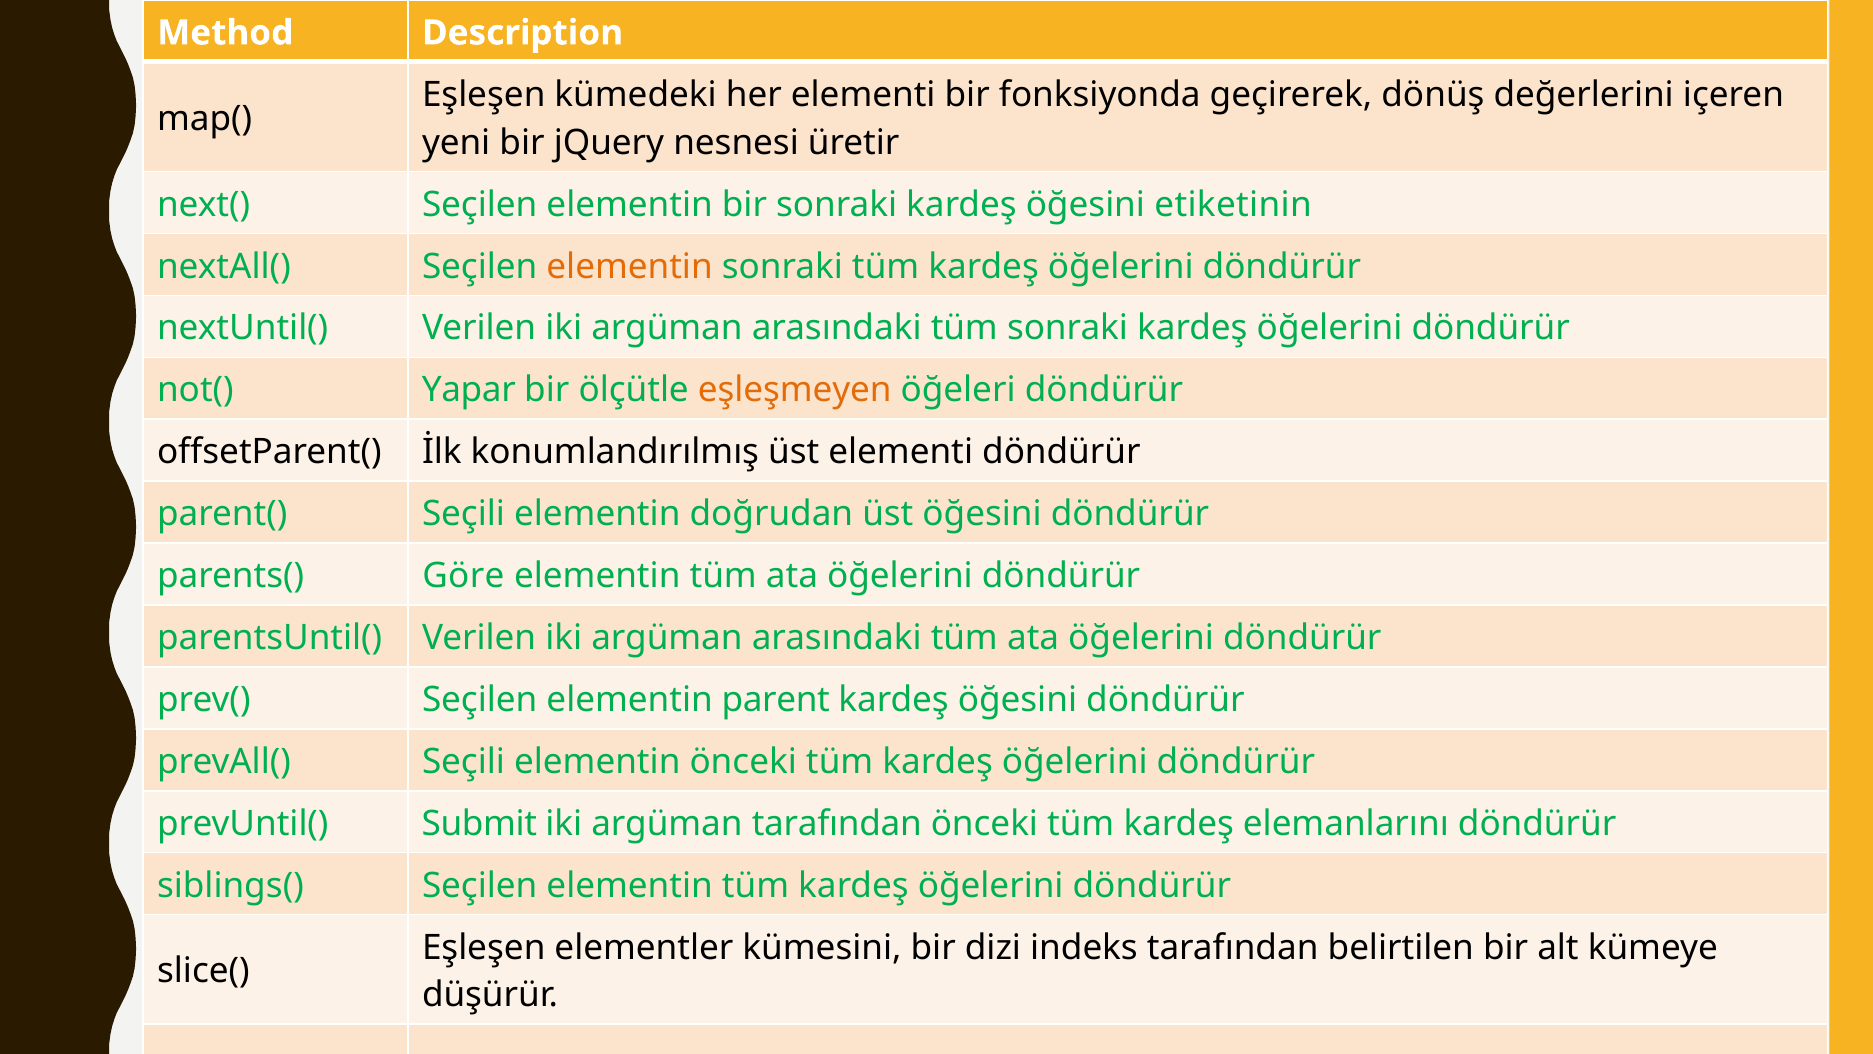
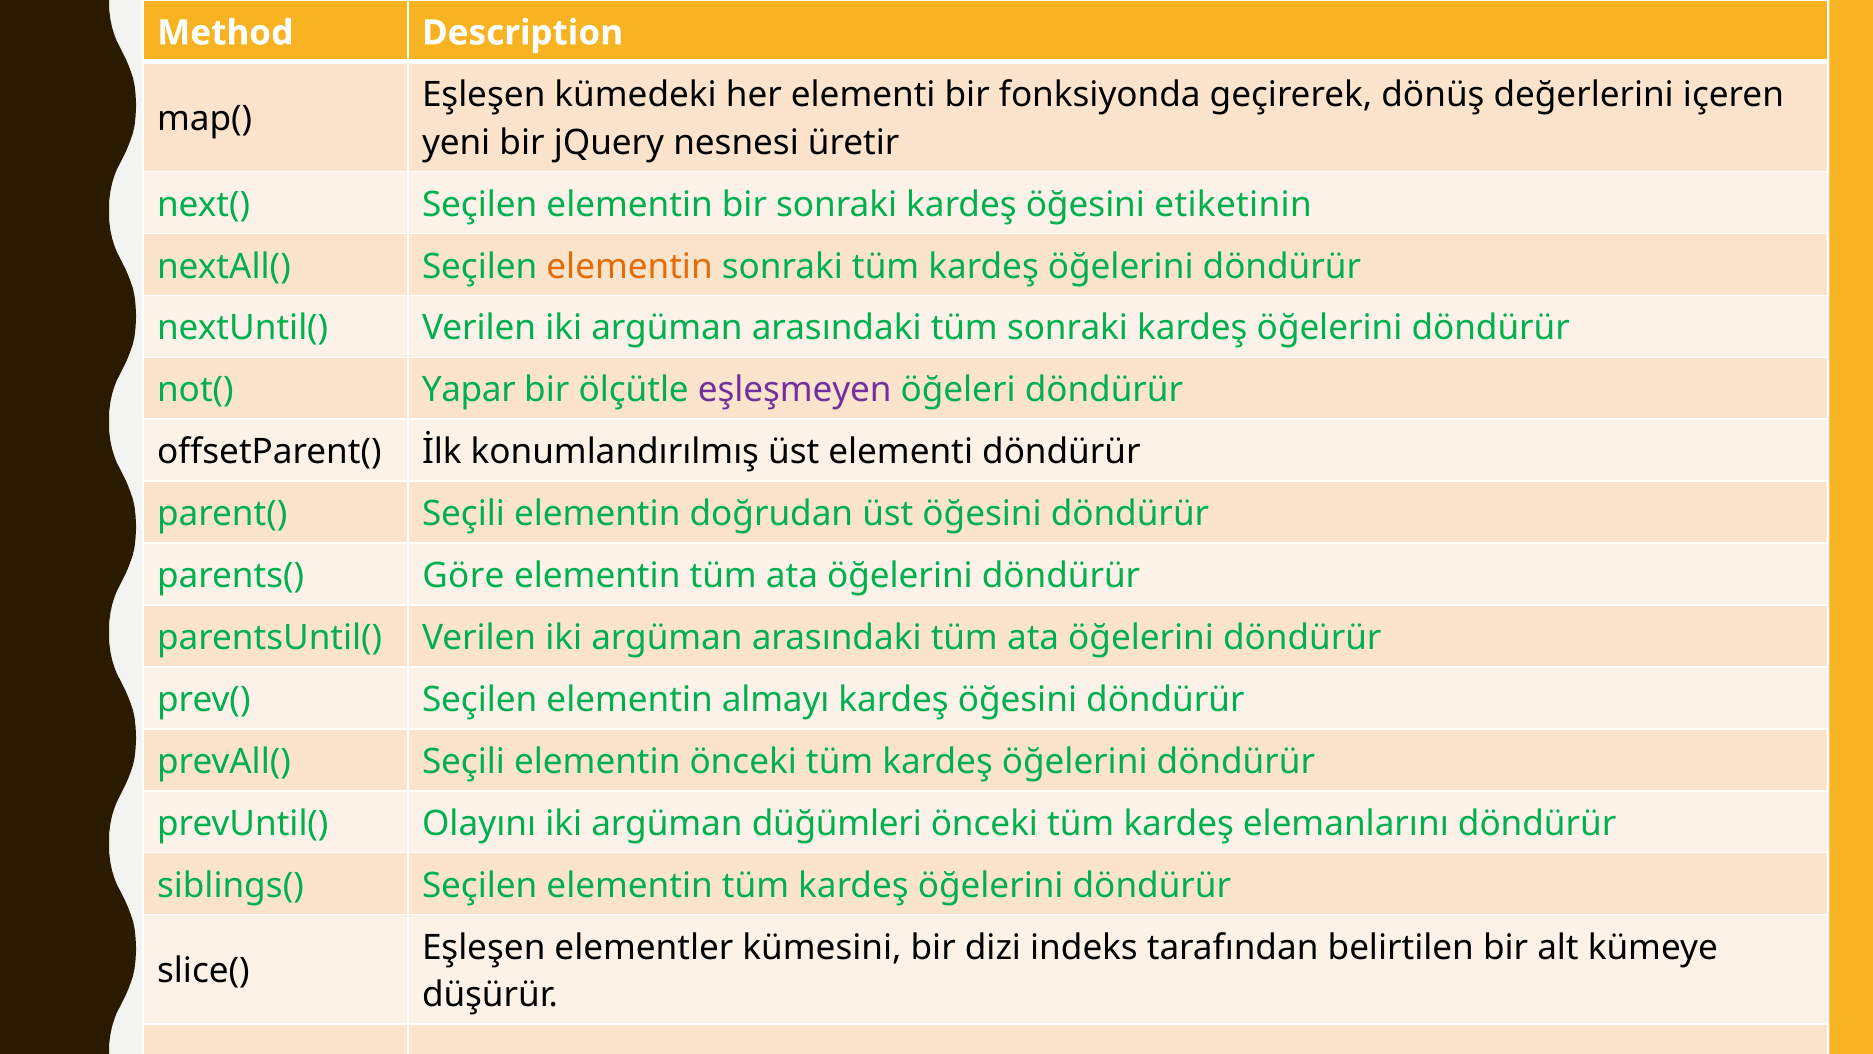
eşleşmeyen colour: orange -> purple (795, 390)
parent: parent -> almayı (776, 700)
Submit: Submit -> Olayını (479, 823)
argüman tarafından: tarafından -> düğümleri (837, 823)
